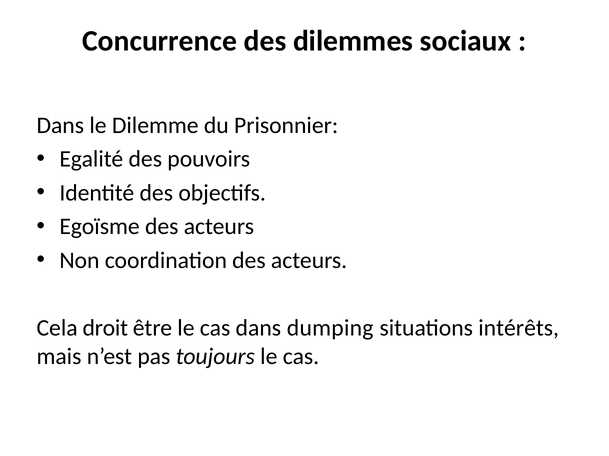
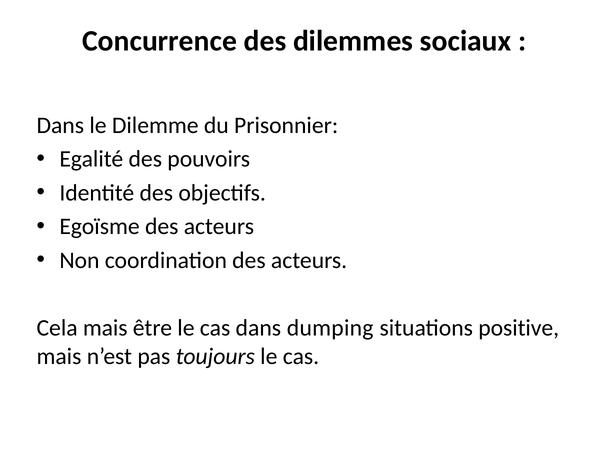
Cela droit: droit -> mais (105, 329)
intérêts: intérêts -> positive (519, 329)
